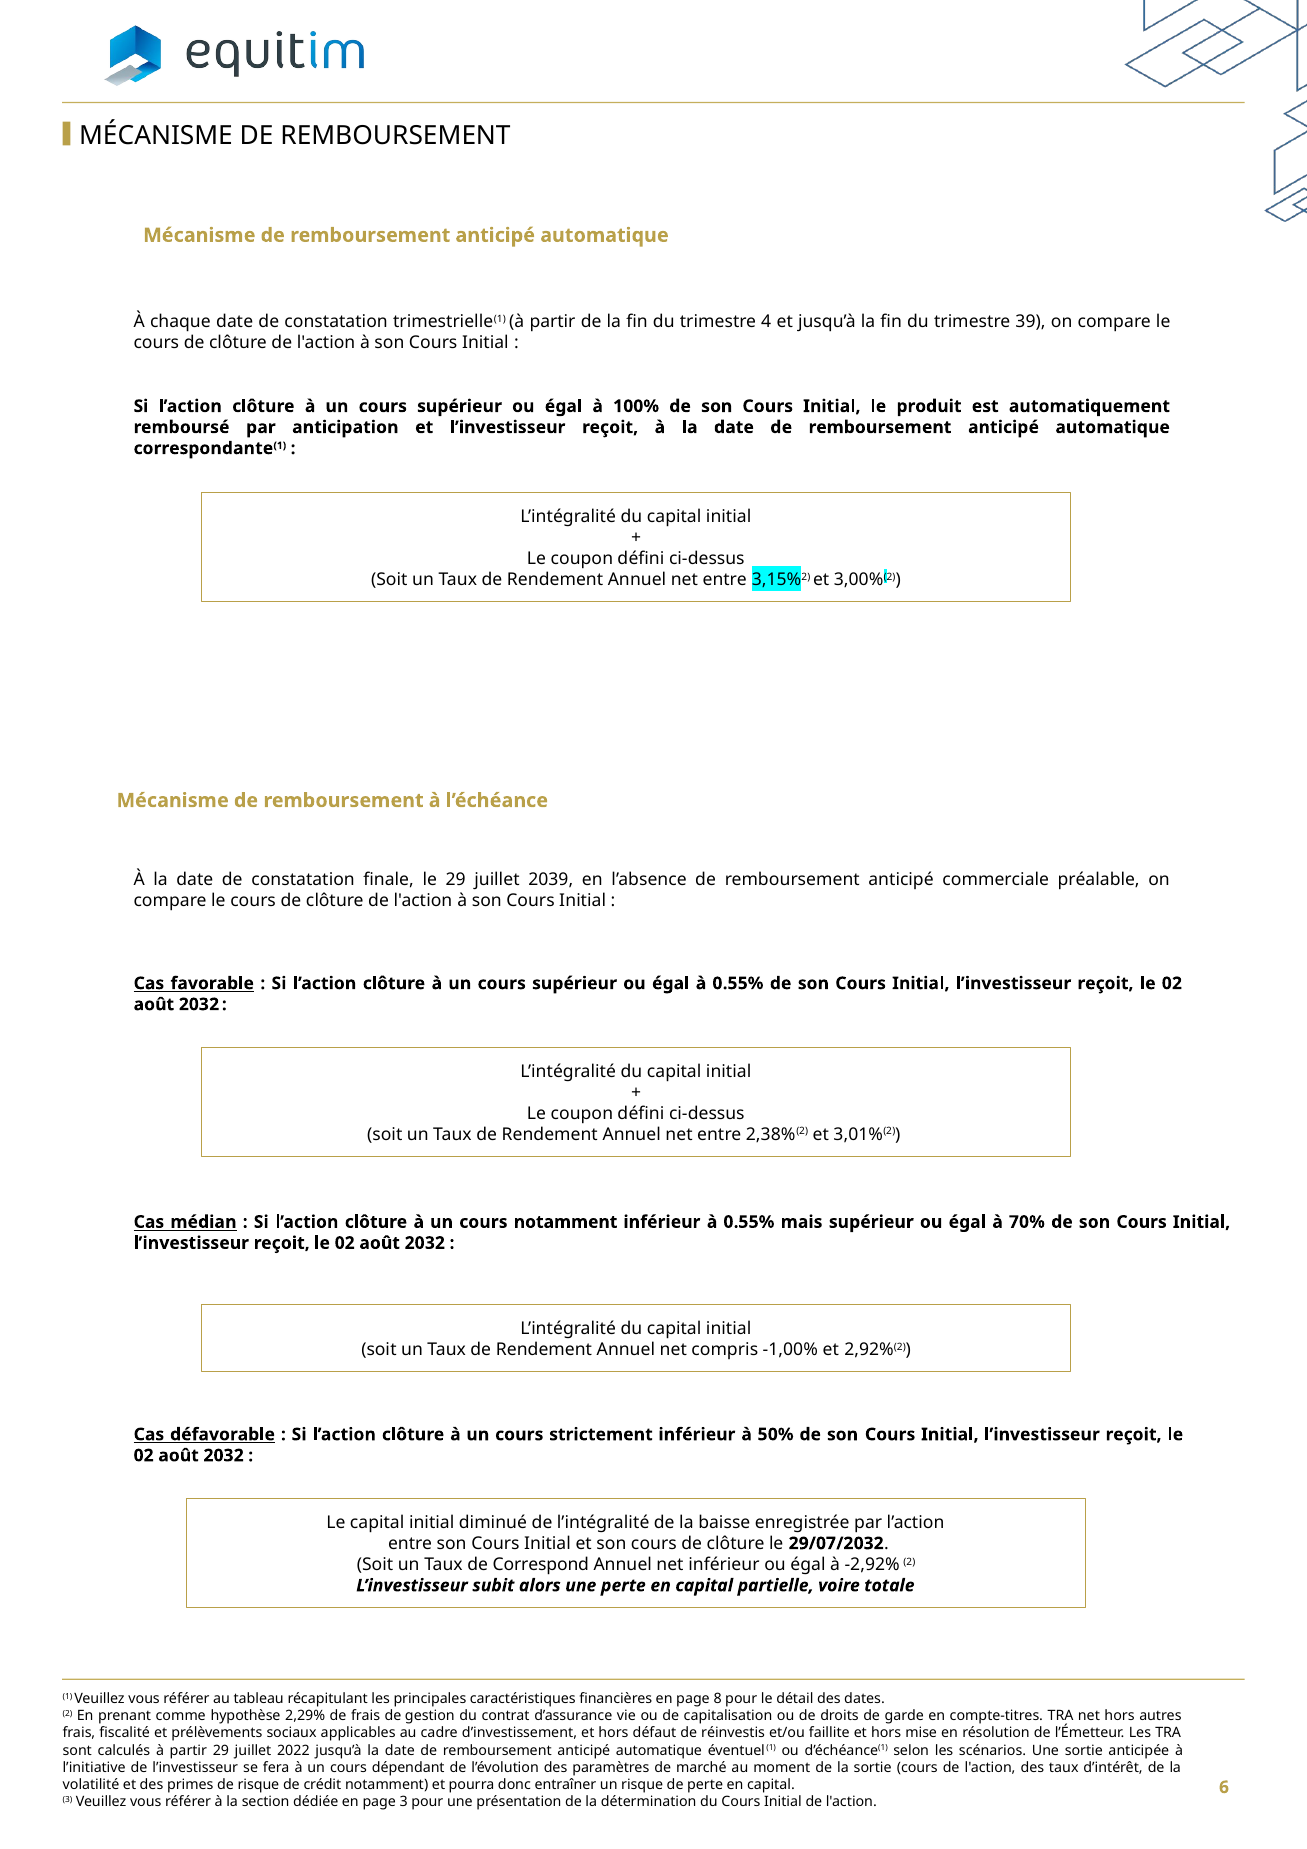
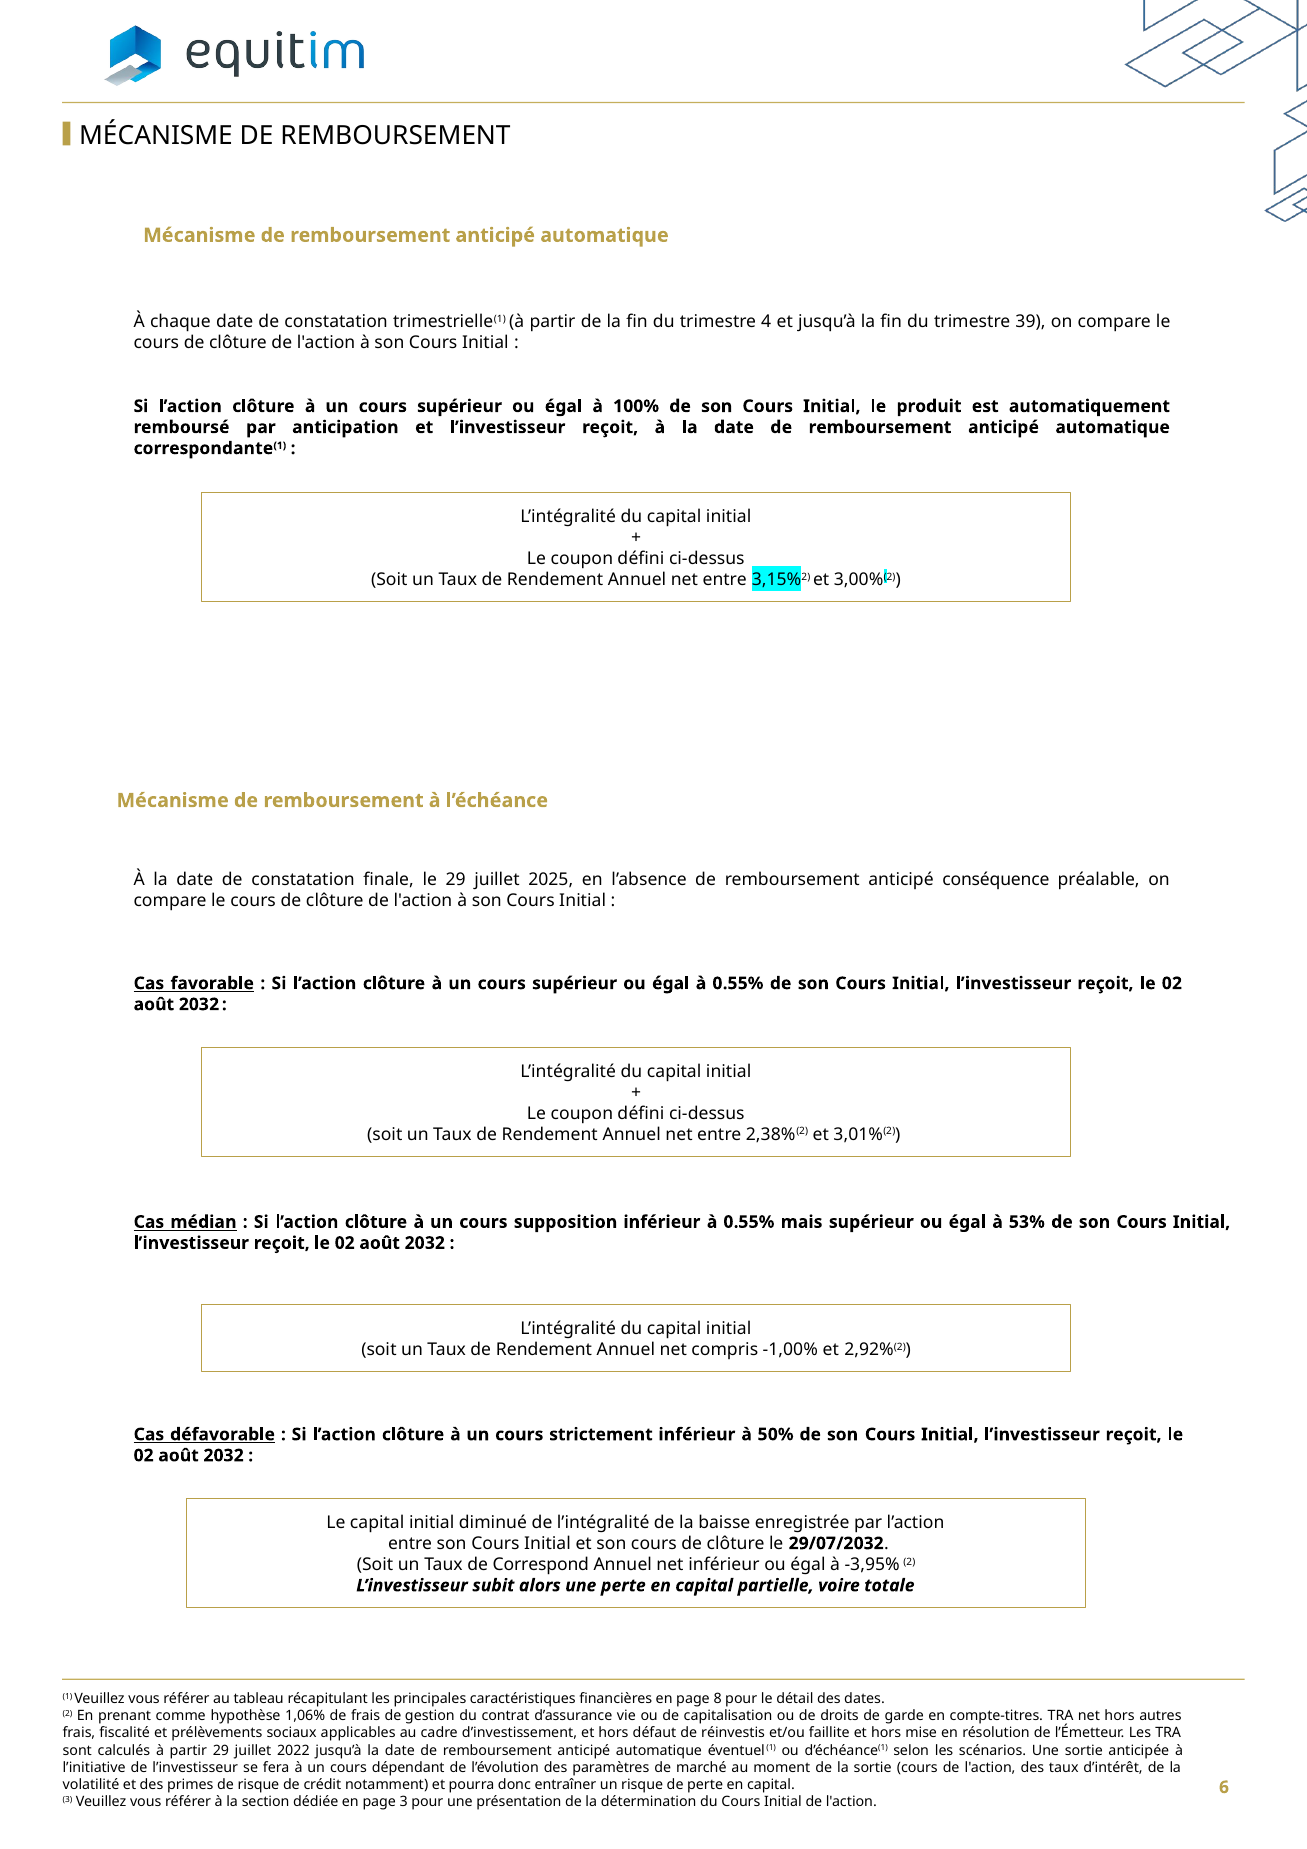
2039: 2039 -> 2025 (551, 879)
commerciale: commerciale -> conséquence (996, 879)
cours notamment: notamment -> supposition (565, 1222)
70%: 70% -> 53% (1027, 1222)
-2,92%: -2,92% -> -3,95% (872, 1564)
2,29%: 2,29% -> 1,06% (305, 1716)
